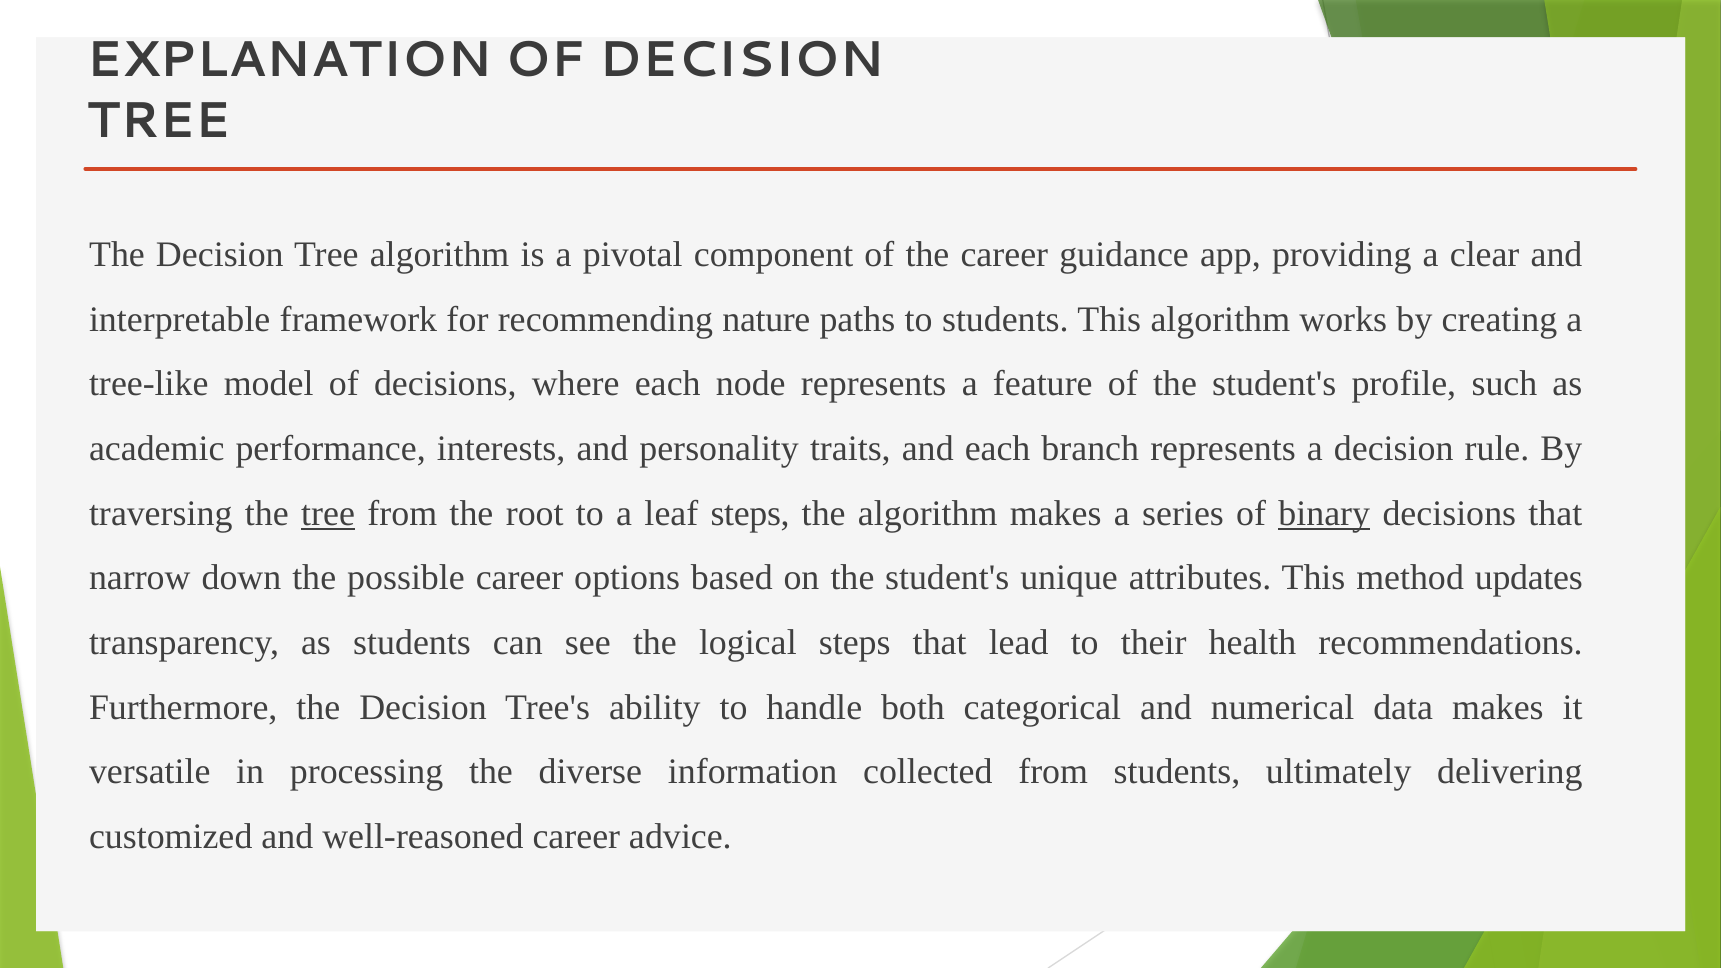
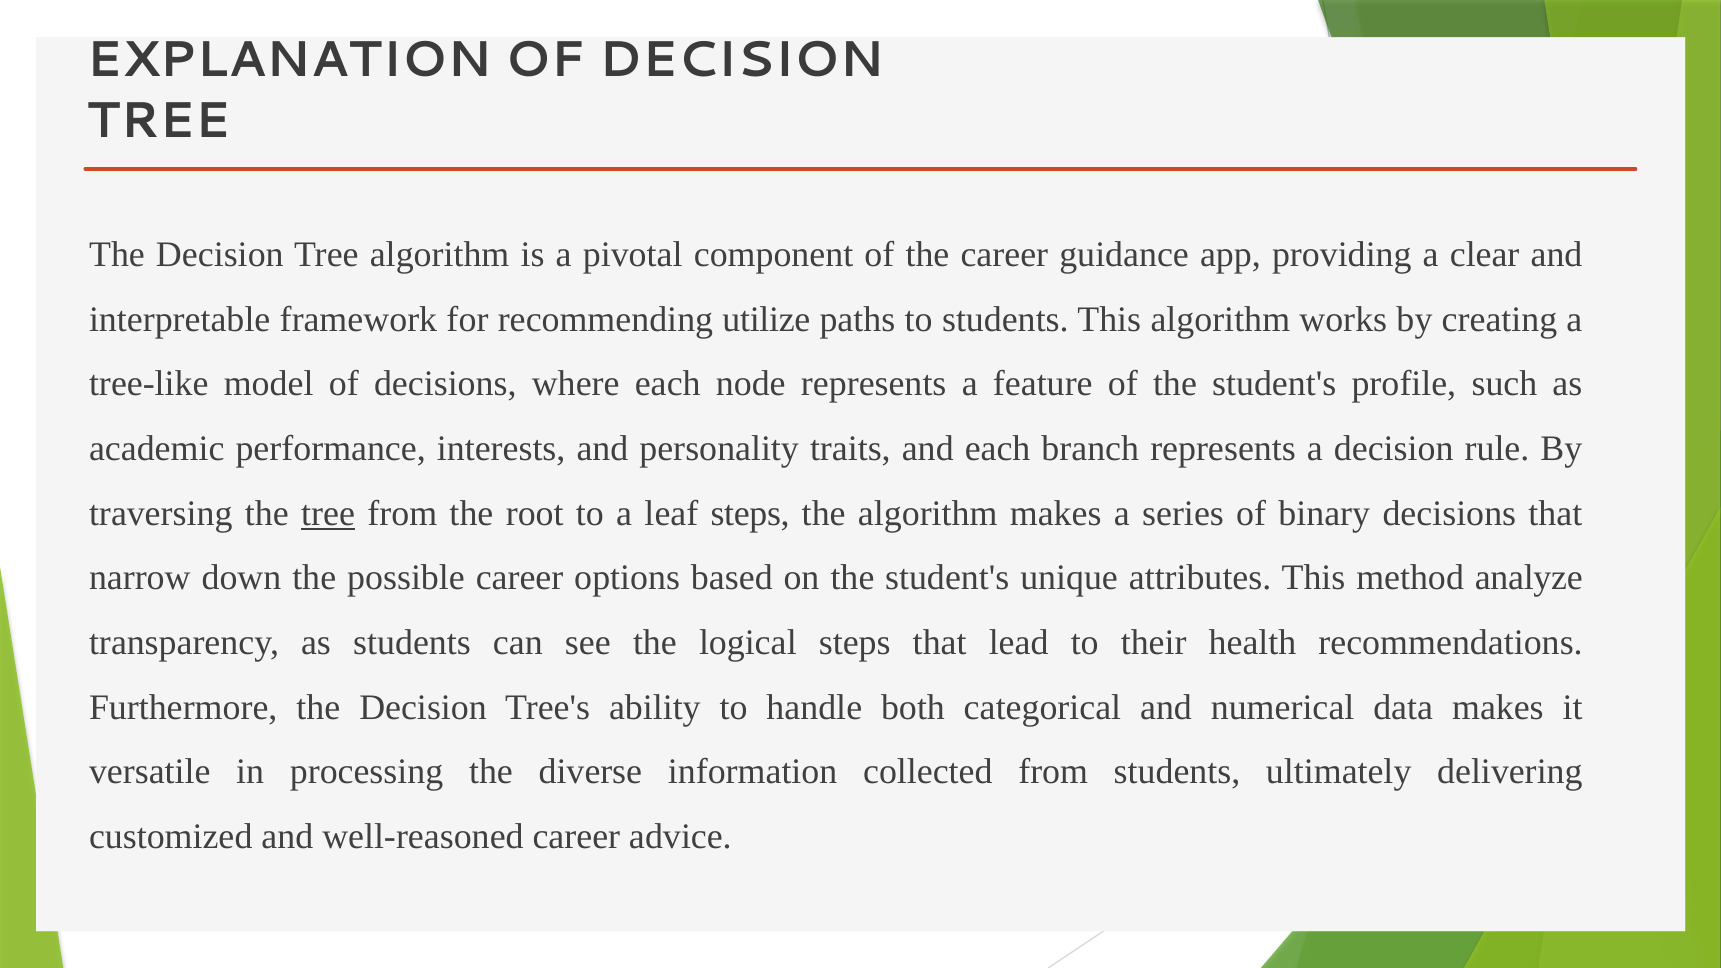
nature: nature -> utilize (766, 319)
binary underline: present -> none (1324, 513)
updates: updates -> analyze (1529, 578)
